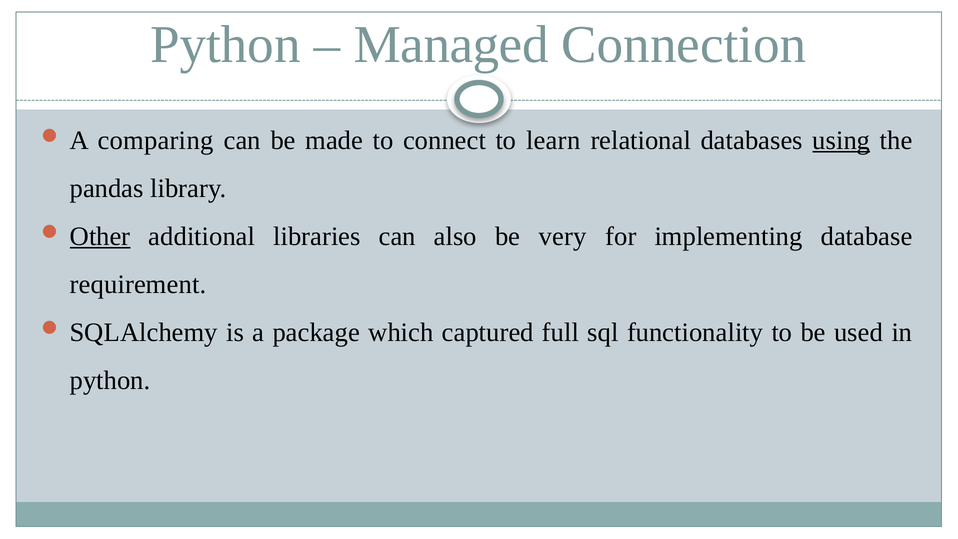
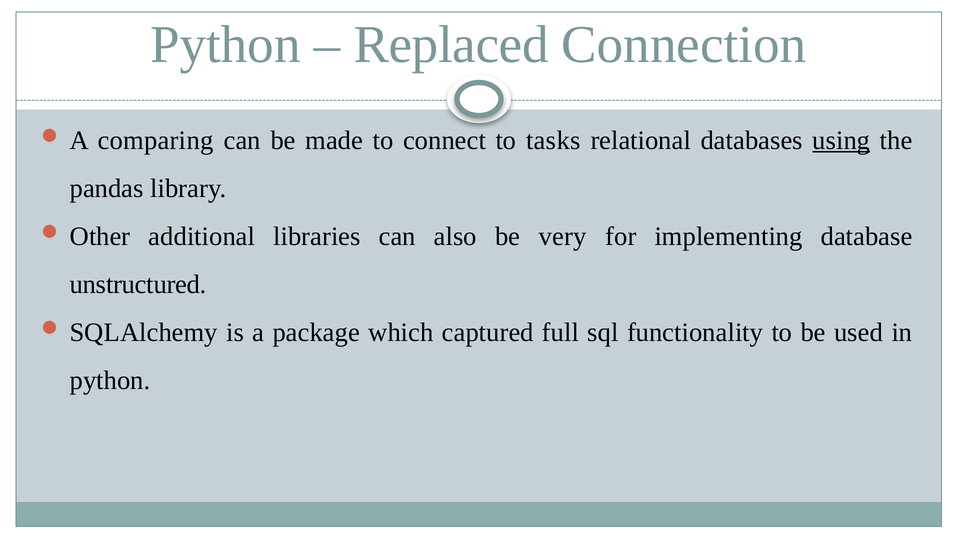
Managed: Managed -> Replaced (451, 45)
learn: learn -> tasks (553, 140)
Other underline: present -> none (100, 236)
requirement: requirement -> unstructured (138, 284)
